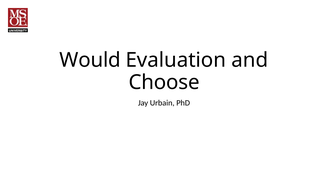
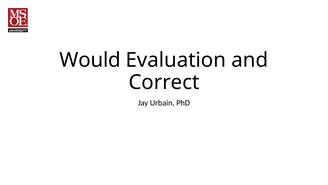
Choose: Choose -> Correct (164, 82)
